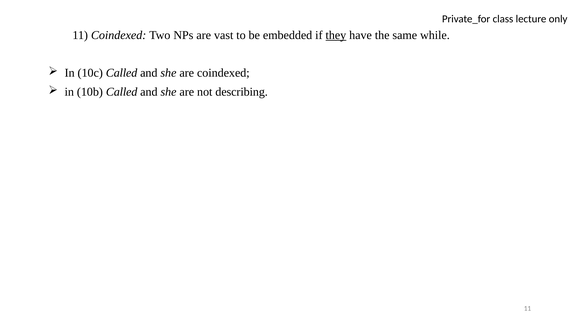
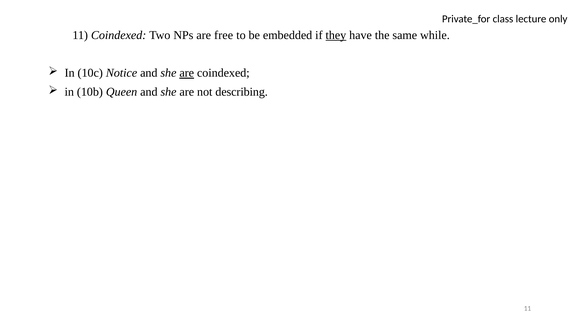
vast: vast -> free (224, 35)
10c Called: Called -> Notice (122, 73)
are underline: none -> present (187, 73)
10b Called: Called -> Queen (122, 92)
